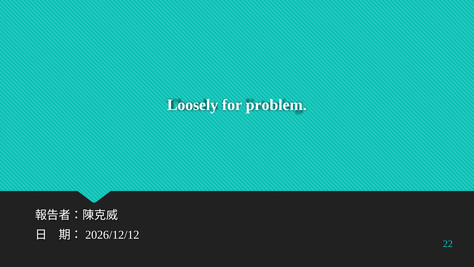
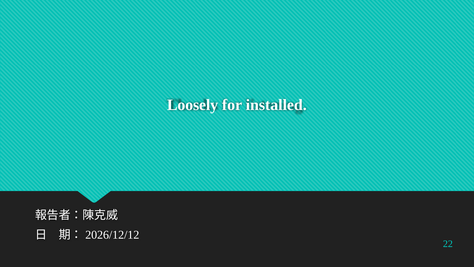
problem: problem -> installed (276, 105)
